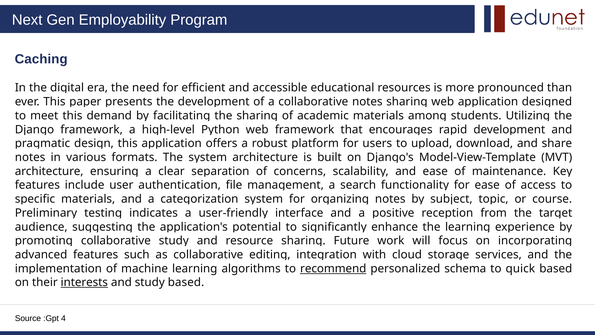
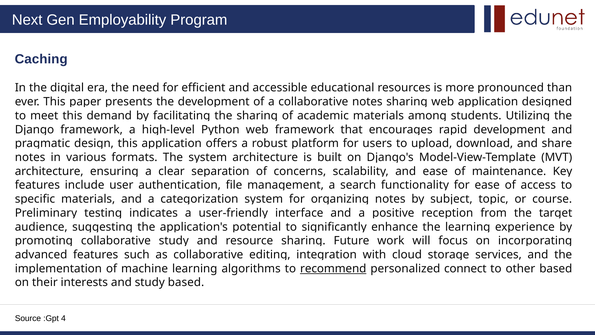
schema: schema -> connect (465, 268)
quick: quick -> other (520, 268)
interests underline: present -> none (84, 282)
